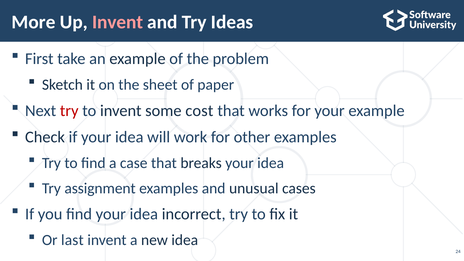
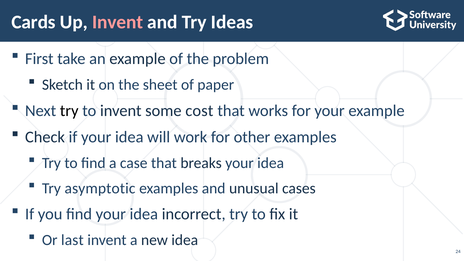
More: More -> Cards (34, 22)
try colour: red -> black (69, 111)
assignment: assignment -> asymptotic (100, 188)
